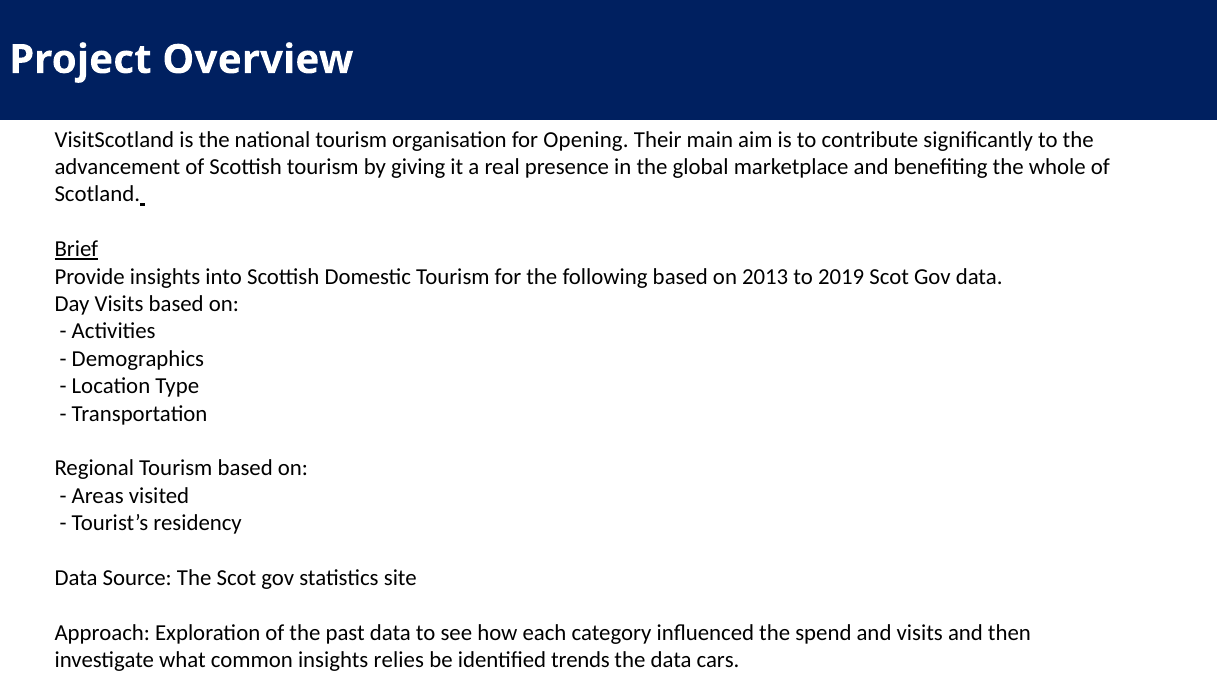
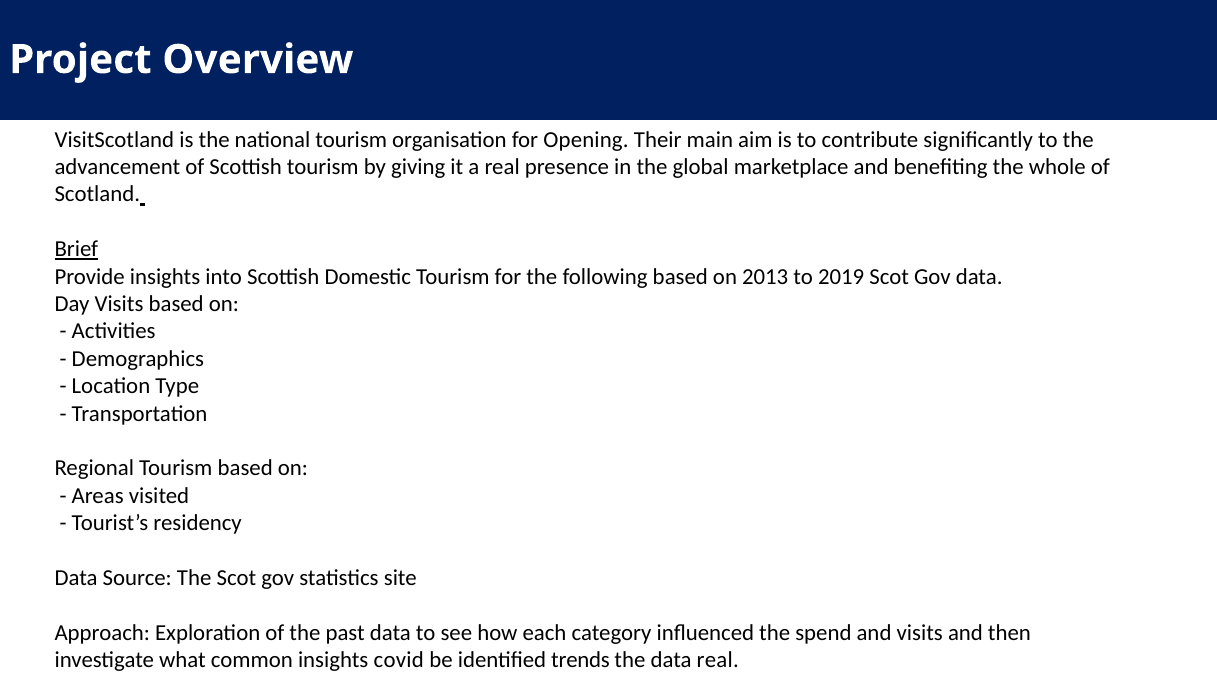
relies: relies -> covid (399, 660)
data cars: cars -> real (718, 660)
